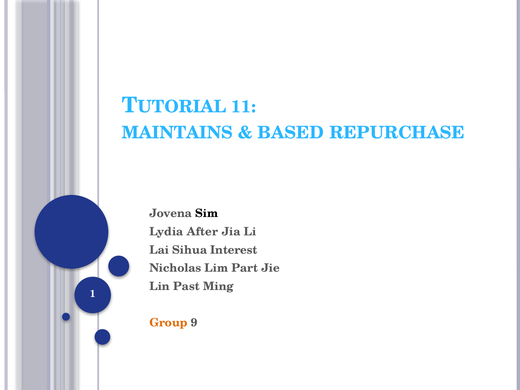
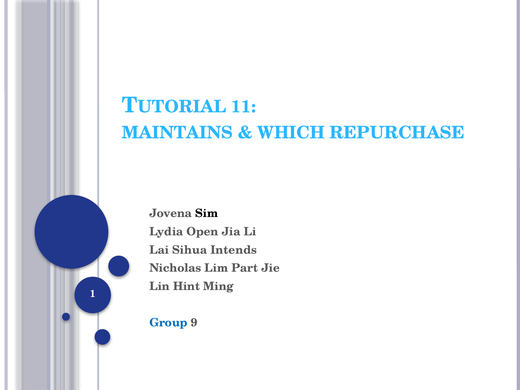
BASED: BASED -> WHICH (291, 133)
After: After -> Open (202, 232)
Interest: Interest -> Intends (234, 250)
Past: Past -> Hint (187, 286)
Group colour: orange -> blue (169, 323)
